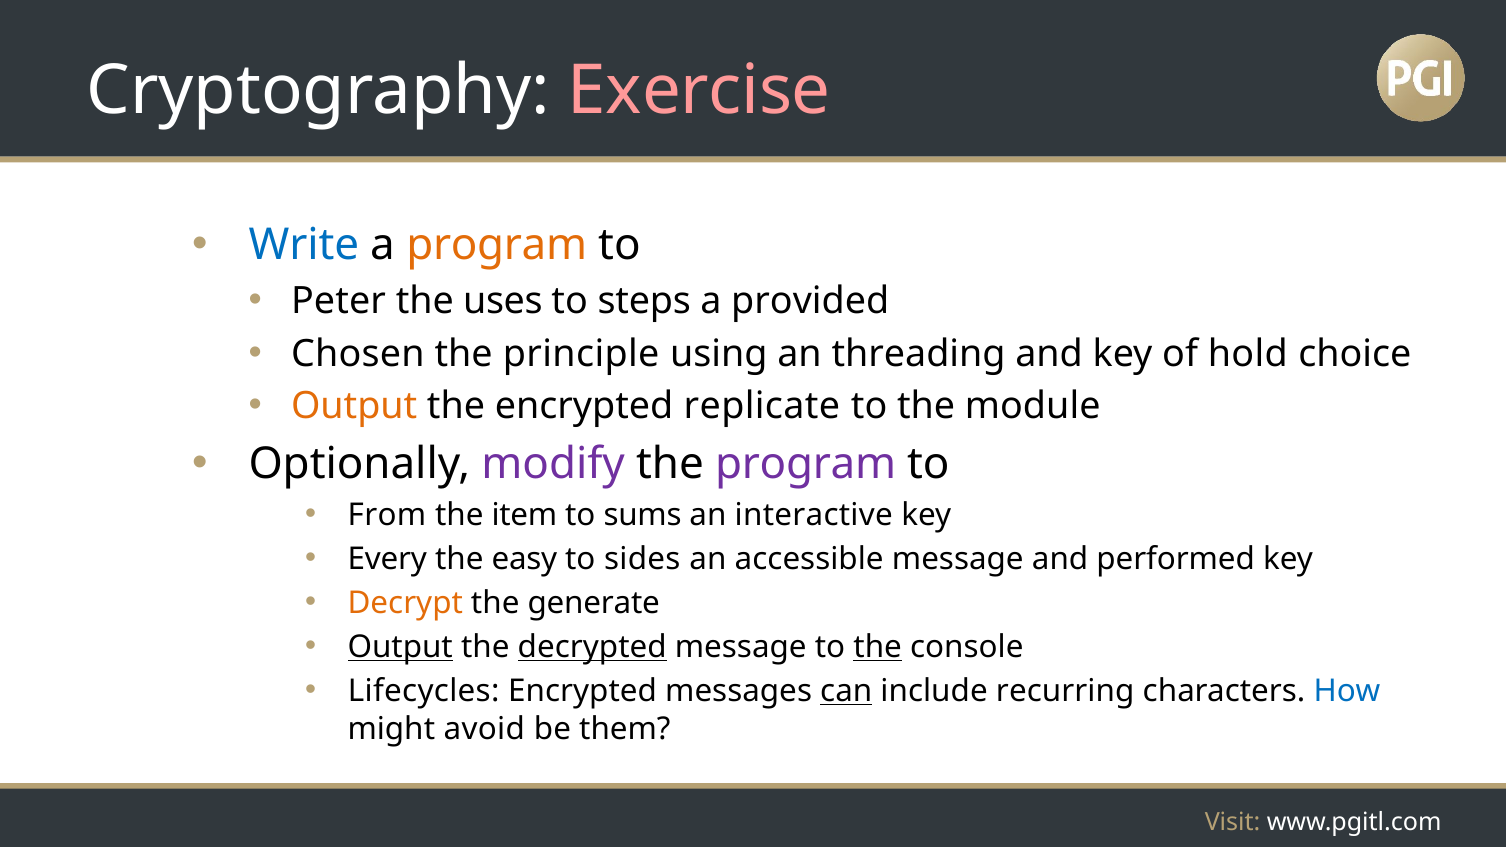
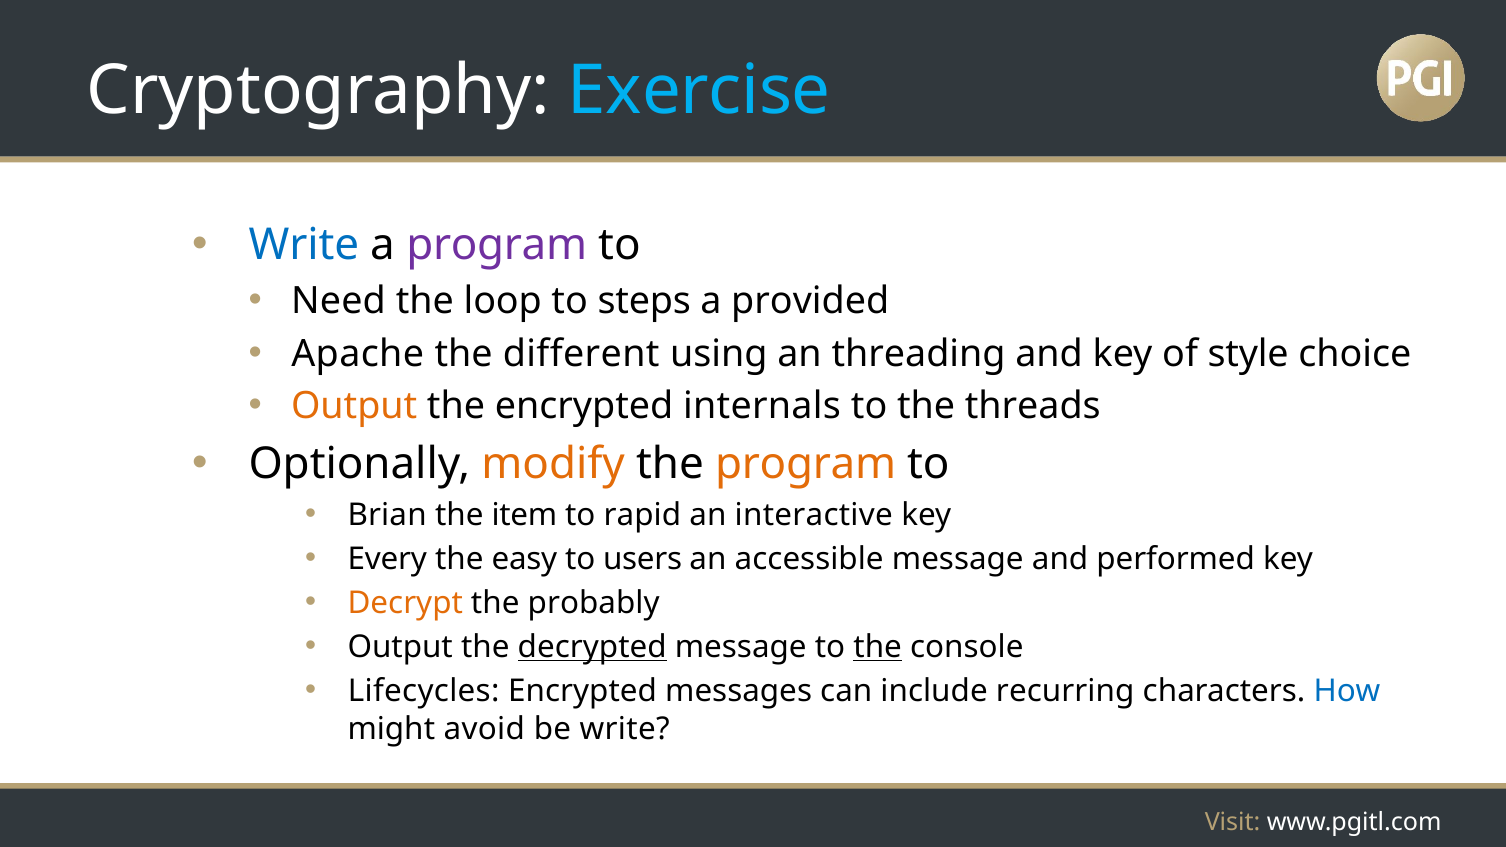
Exercise colour: pink -> light blue (699, 91)
program colour: orange -> purple (497, 245)
Peter: Peter -> Need (338, 301)
uses: uses -> loop (503, 301)
Chosen: Chosen -> Apache (358, 354)
principle: principle -> different (581, 354)
hold: hold -> style (1248, 354)
replicate: replicate -> internals (762, 406)
module: module -> threads (1033, 406)
modify colour: purple -> orange (553, 465)
program colour: purple -> orange (806, 465)
From: From -> Brian (387, 515)
sums: sums -> rapid (642, 515)
sides: sides -> users (643, 559)
generate: generate -> probably (594, 603)
Output underline: present -> none (400, 647)
can underline: present -> none (846, 691)
be them: them -> write (625, 729)
